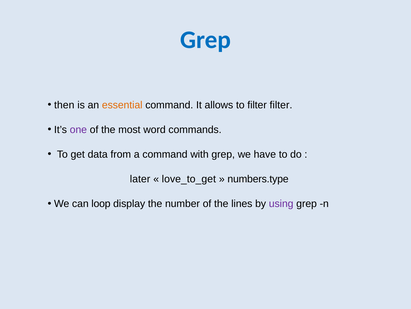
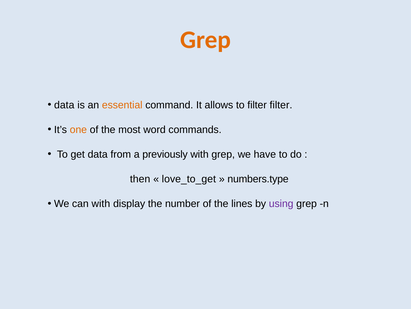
Grep colour: blue -> orange (206, 40)
then: then -> data (64, 105)
one colour: purple -> orange (78, 129)
a command: command -> previously (165, 154)
later: later -> then (140, 179)
can loop: loop -> with (101, 203)
